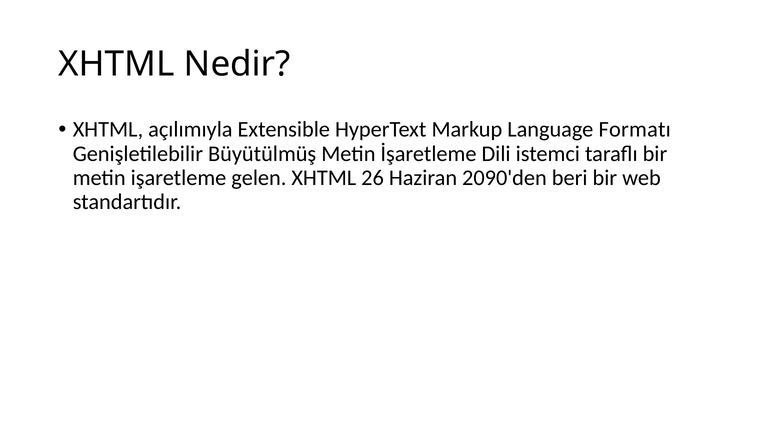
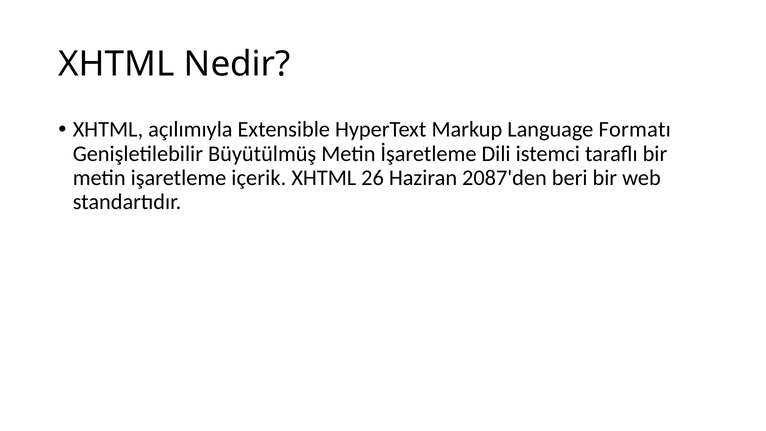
gelen: gelen -> içerik (259, 178)
2090'den: 2090'den -> 2087'den (504, 178)
